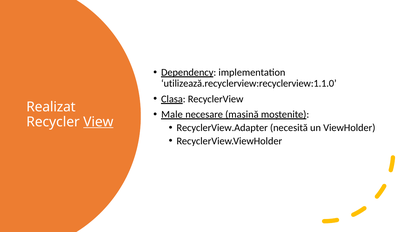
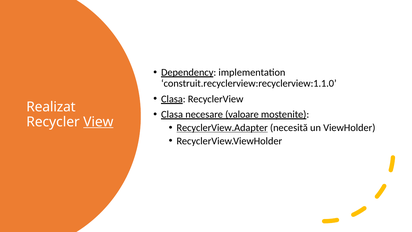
utilizează.recyclerview:recyclerview:1.1.0: utilizează.recyclerview:recyclerview:1.1.0 -> construit.recyclerview:recyclerview:1.1.0 (249, 83)
Male: Male -> Clasa (172, 114)
mașină: mașină -> valoare (242, 114)
RecyclerView.Adapter underline: none -> present (222, 128)
